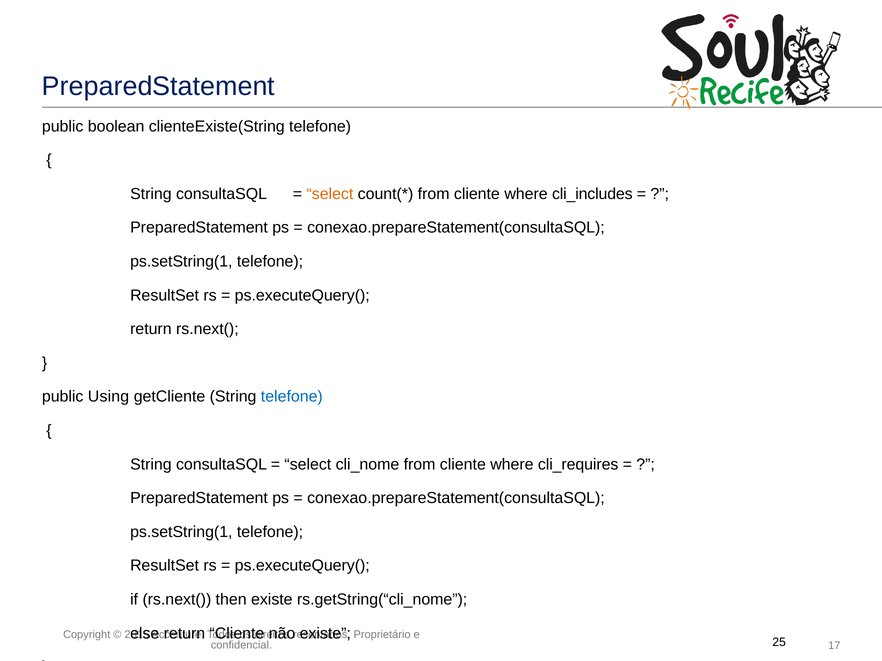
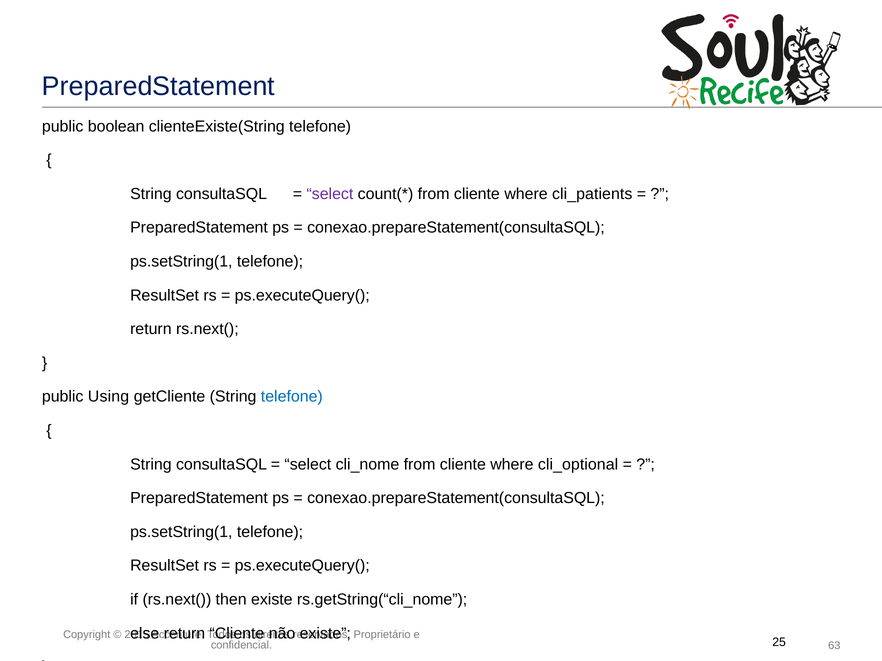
select colour: orange -> purple (330, 194)
cli_includes: cli_includes -> cli_patients (592, 194)
cli_requires: cli_requires -> cli_optional (578, 465)
17: 17 -> 63 (834, 646)
